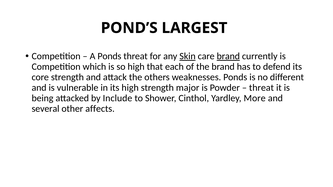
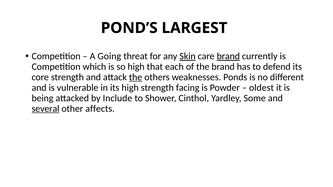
A Ponds: Ponds -> Going (109, 56)
the underline: none -> present (136, 77)
major: major -> facing (188, 88)
threat: threat -> oldest (261, 88)
More: More -> Some (255, 98)
several underline: none -> present (46, 109)
